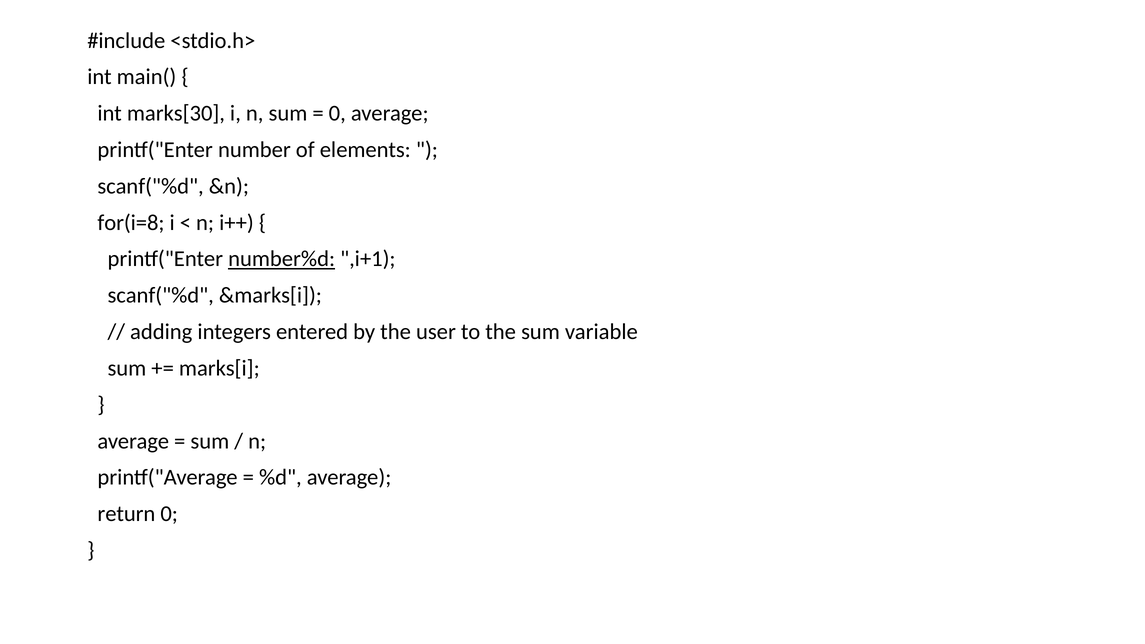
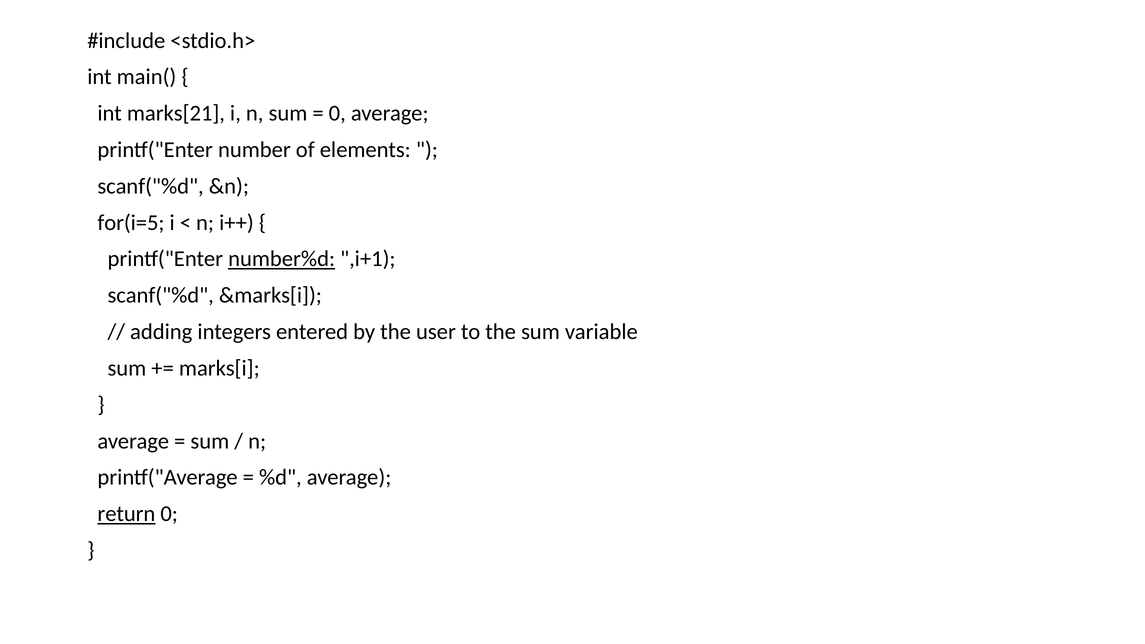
marks[30: marks[30 -> marks[21 (176, 113)
for(i=8: for(i=8 -> for(i=5 (131, 223)
return underline: none -> present (126, 514)
